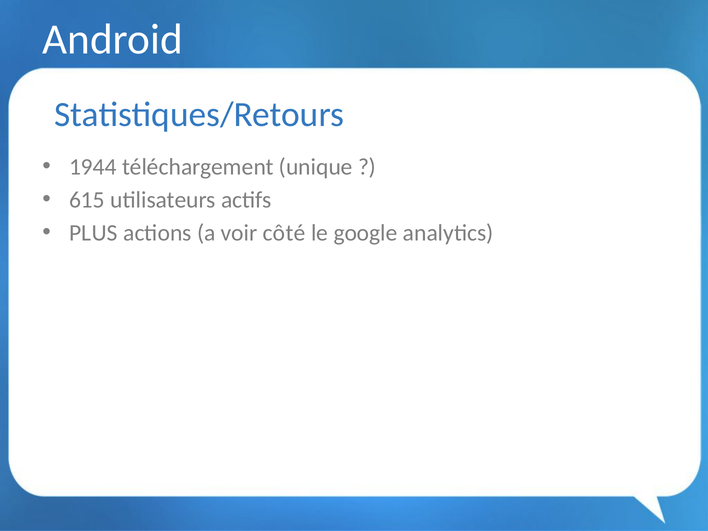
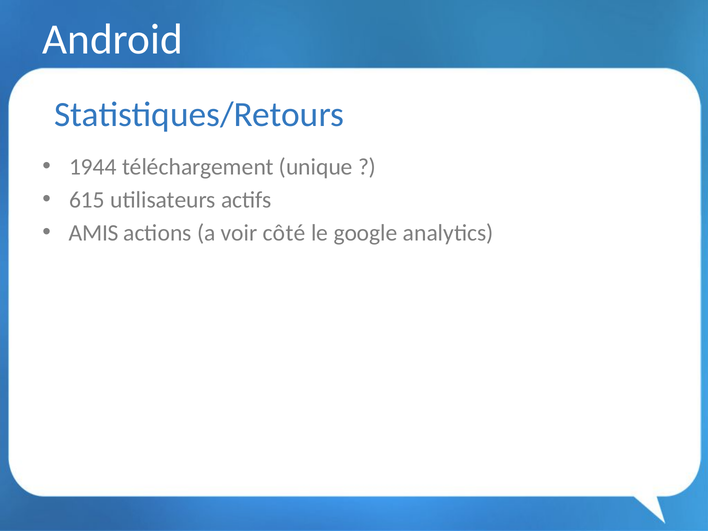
PLUS: PLUS -> AMIS (94, 233)
